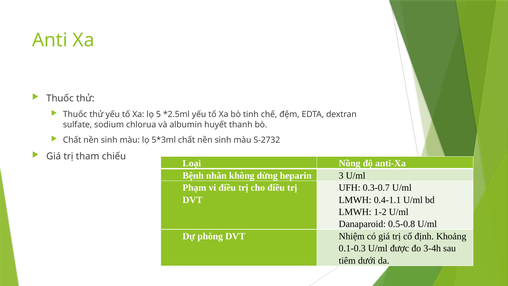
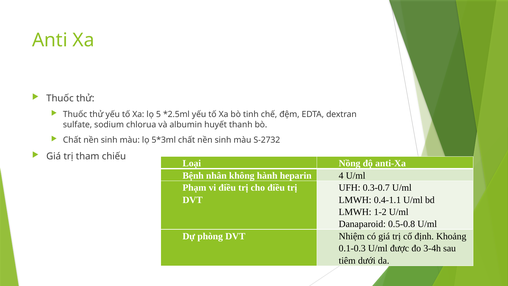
dừng: dừng -> hành (267, 175)
3: 3 -> 4 (341, 175)
